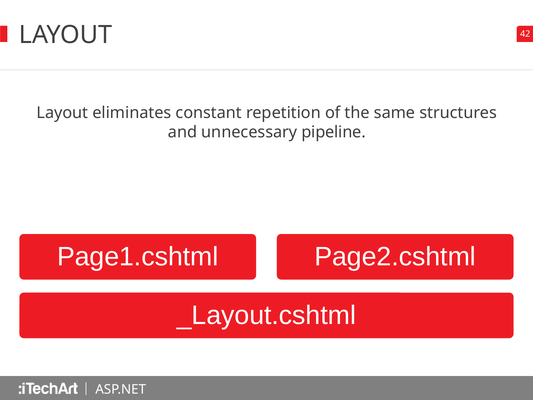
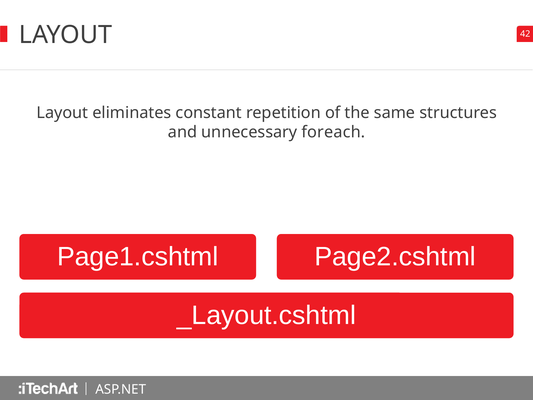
pipeline: pipeline -> foreach (333, 132)
